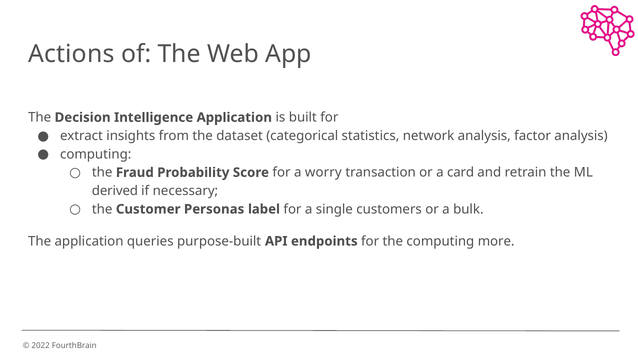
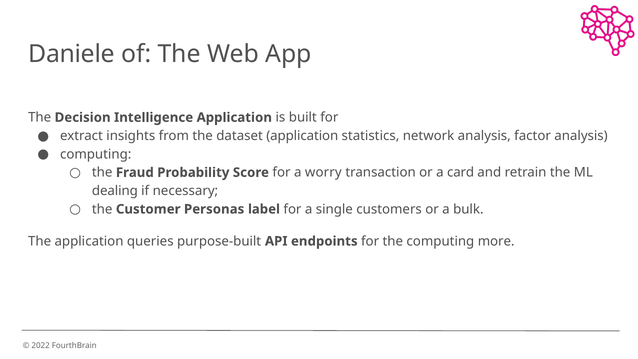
Actions: Actions -> Daniele (71, 54)
dataset categorical: categorical -> application (302, 136)
derived: derived -> dealing (115, 191)
